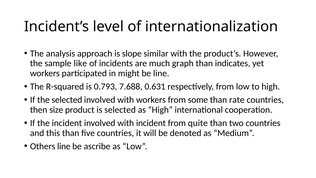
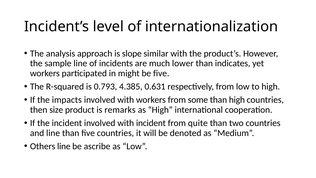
sample like: like -> line (80, 63)
graph: graph -> lower (183, 63)
be line: line -> five (161, 73)
7.688: 7.688 -> 4.385 (131, 87)
the selected: selected -> impacts (67, 100)
than rate: rate -> high (237, 100)
is selected: selected -> remarks (120, 110)
and this: this -> line (53, 133)
